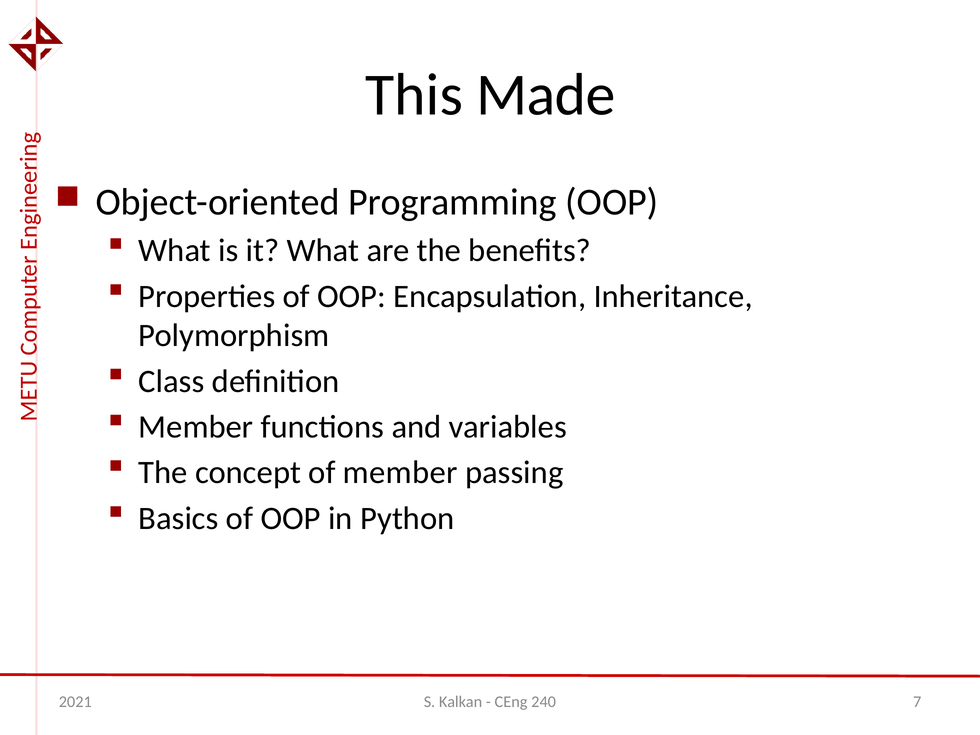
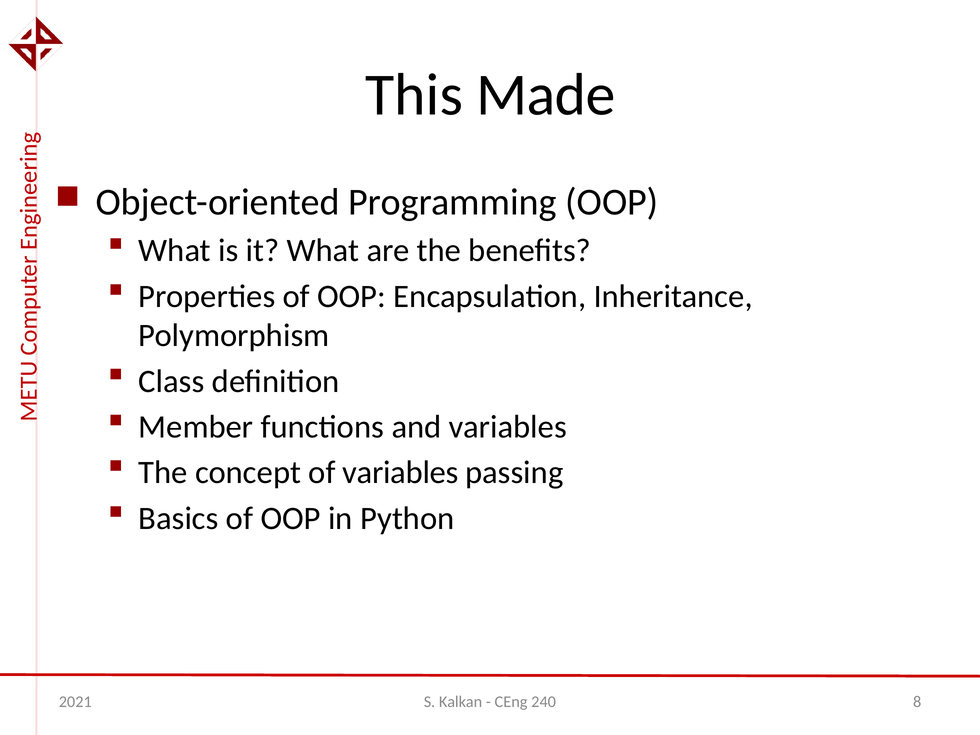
of member: member -> variables (400, 473)
7: 7 -> 8 (917, 702)
